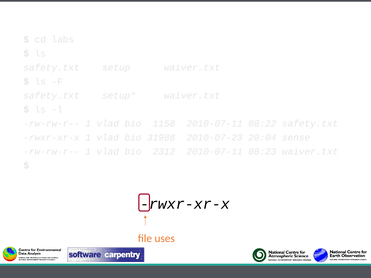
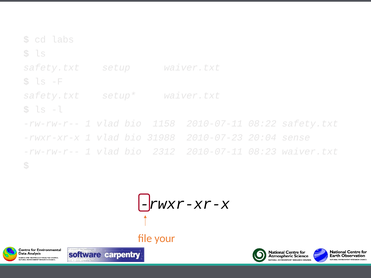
uses: uses -> your (165, 239)
